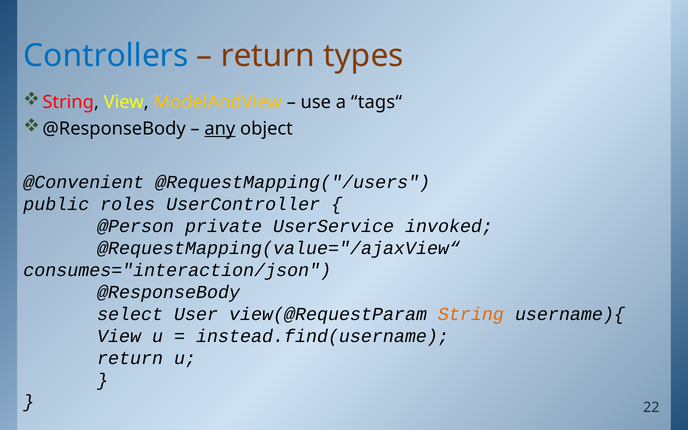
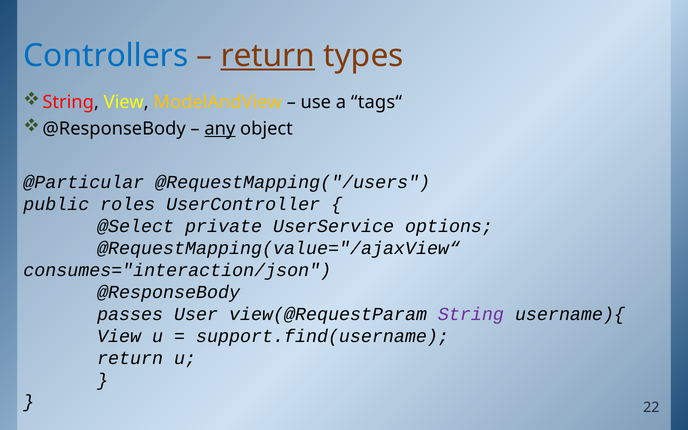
return underline: none -> present (268, 56)
@Convenient: @Convenient -> @Particular (84, 182)
@Person: @Person -> @Select (136, 226)
invoked: invoked -> options (449, 226)
select: select -> passes (130, 314)
String colour: orange -> purple (471, 314)
instead.find(username: instead.find(username -> support.find(username (322, 336)
